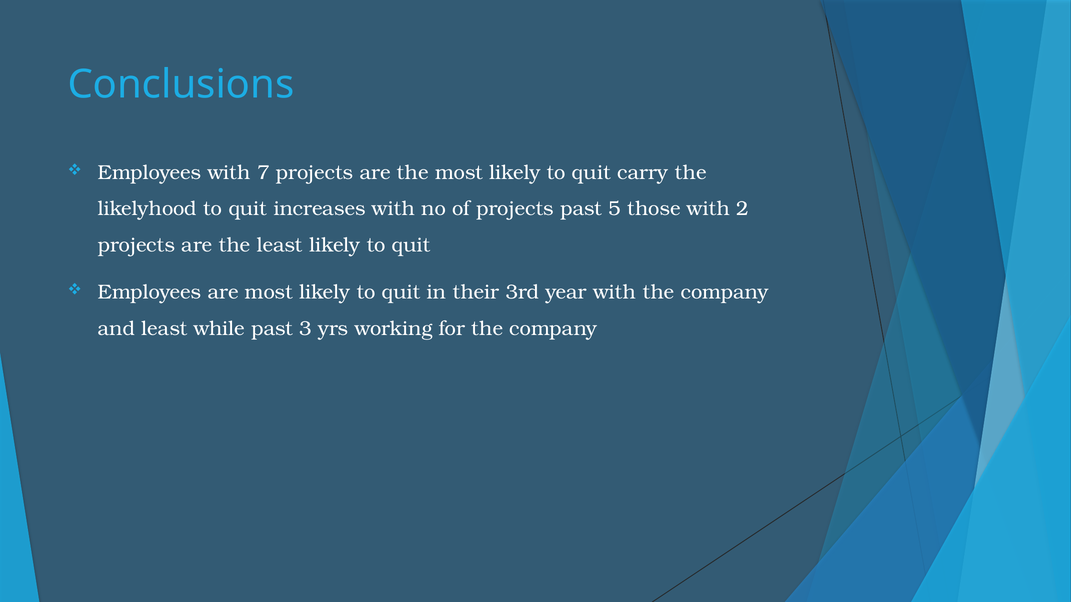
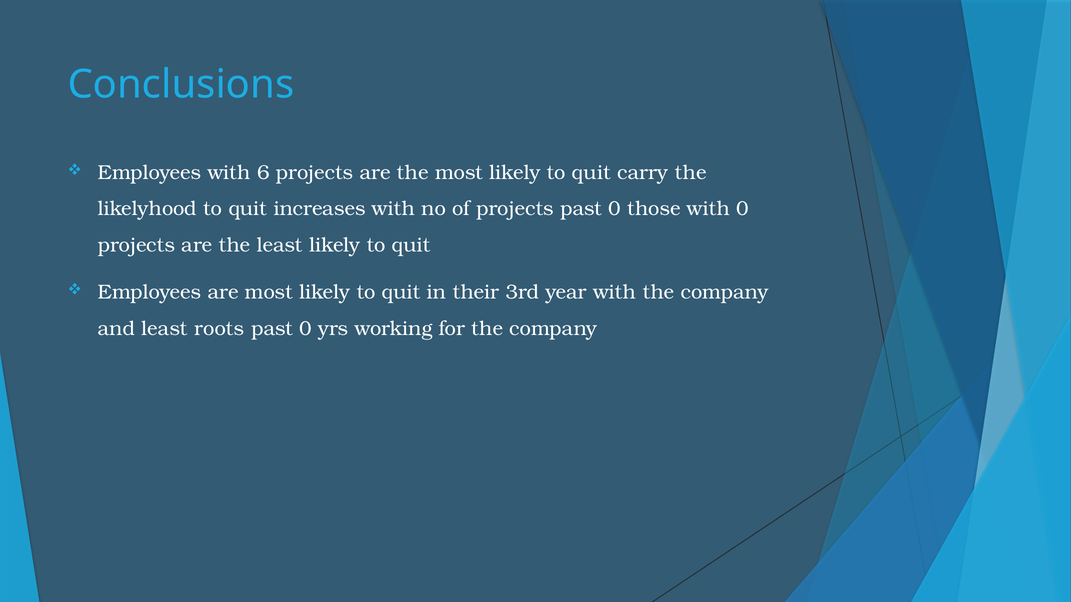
7: 7 -> 6 (263, 173)
projects past 5: 5 -> 0 (615, 209)
with 2: 2 -> 0 (743, 209)
while: while -> roots (219, 329)
3: 3 -> 0 (306, 329)
